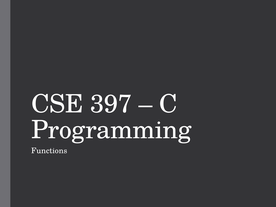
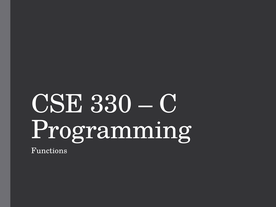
397: 397 -> 330 (111, 104)
